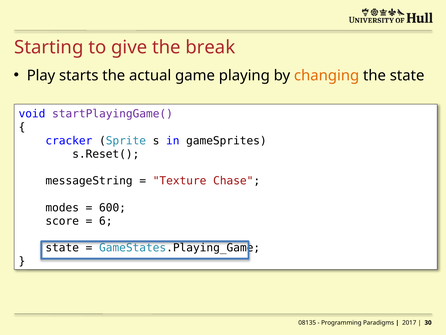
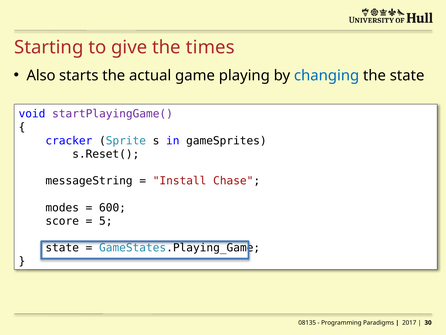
break: break -> times (210, 47)
Play: Play -> Also (41, 75)
changing colour: orange -> blue (327, 75)
Texture: Texture -> Install (180, 181)
6: 6 -> 5 (106, 221)
